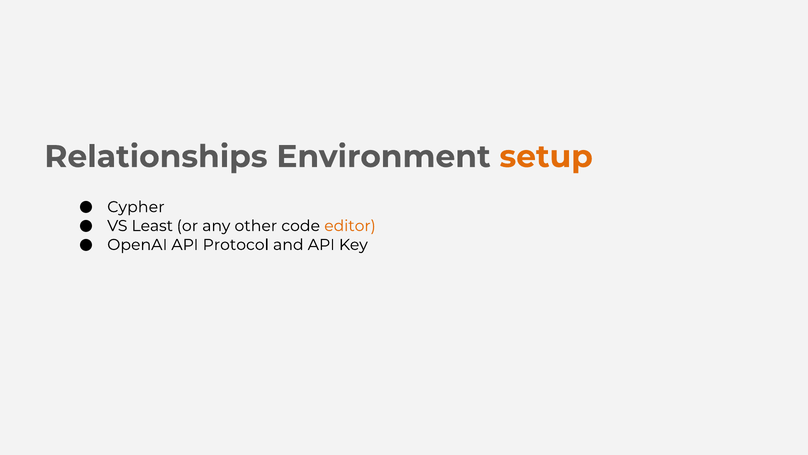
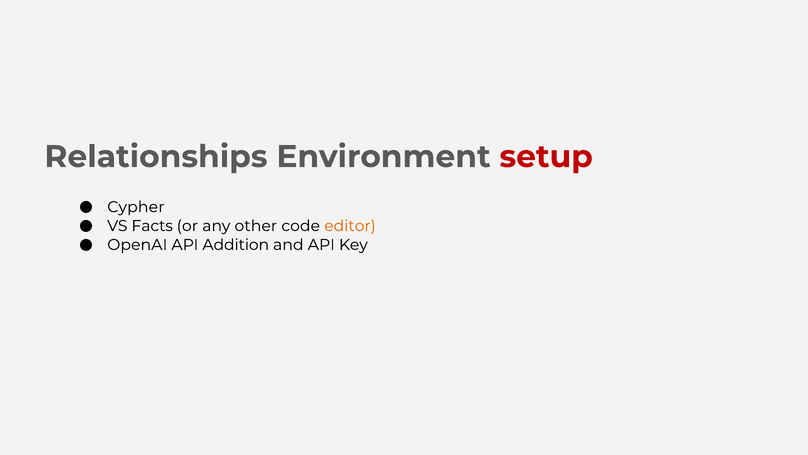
setup colour: orange -> red (546, 157)
Least: Least -> Facts (152, 226)
Protocol: Protocol -> Addition (236, 244)
